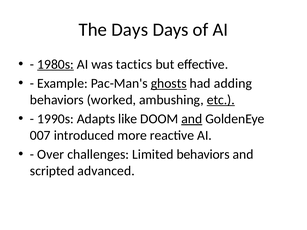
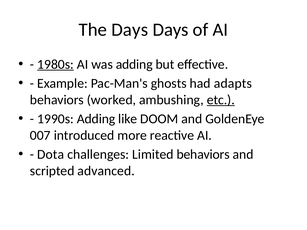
was tactics: tactics -> adding (134, 64)
ghosts underline: present -> none (169, 84)
adding: adding -> adapts (233, 84)
1990s Adapts: Adapts -> Adding (96, 119)
and underline: present -> none (192, 119)
Over: Over -> Dota (51, 155)
